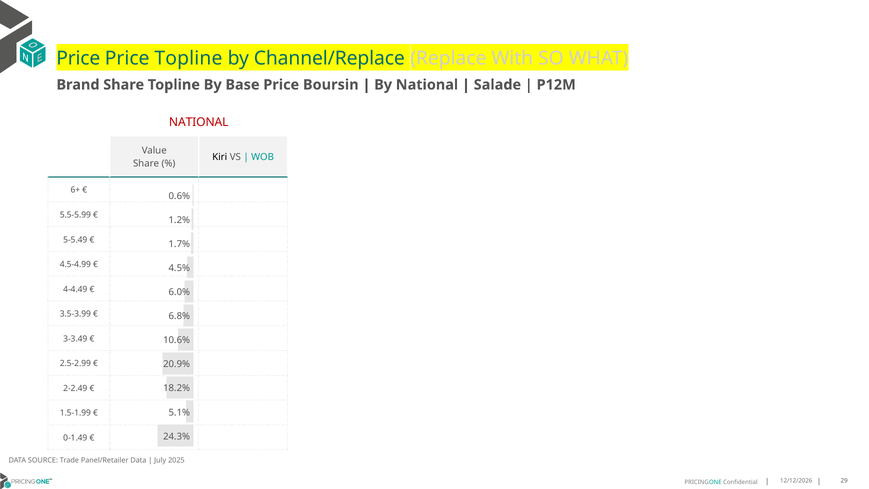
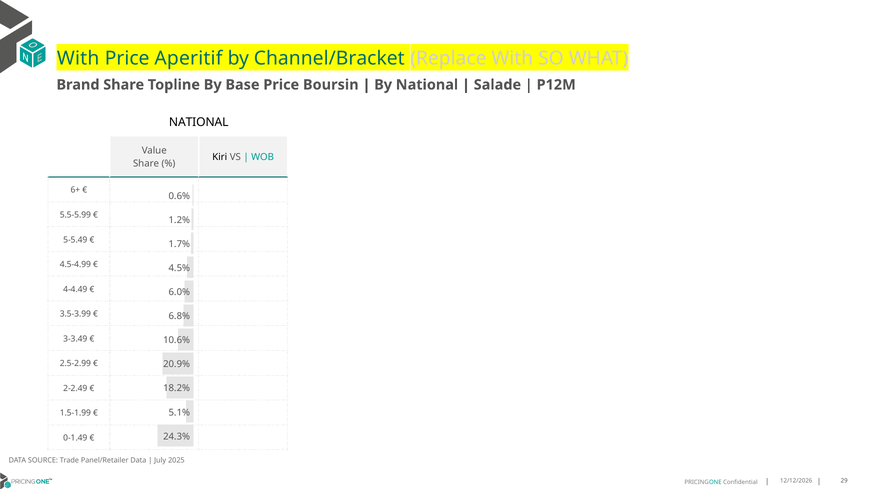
Price: Price -> With (78, 58)
Price Topline: Topline -> Aperitif (188, 58)
Channel/Replace: Channel/Replace -> Channel/Bracket (329, 58)
NATIONAL colour: red -> black (199, 122)
